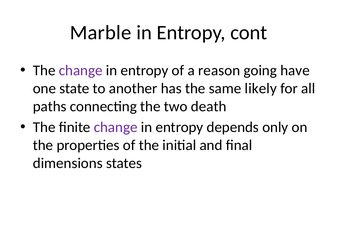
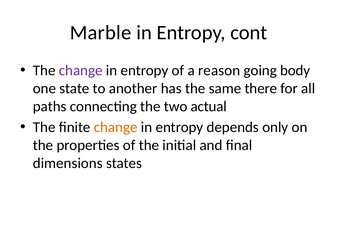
have: have -> body (295, 71)
likely: likely -> there (261, 89)
death: death -> actual (209, 107)
change colour: purple -> orange (116, 128)
